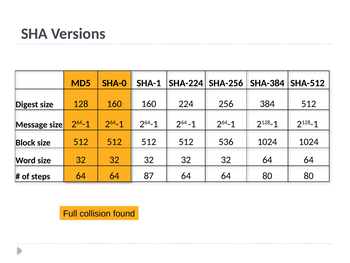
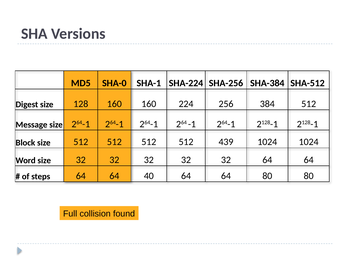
536: 536 -> 439 (226, 142)
87: 87 -> 40 (149, 176)
